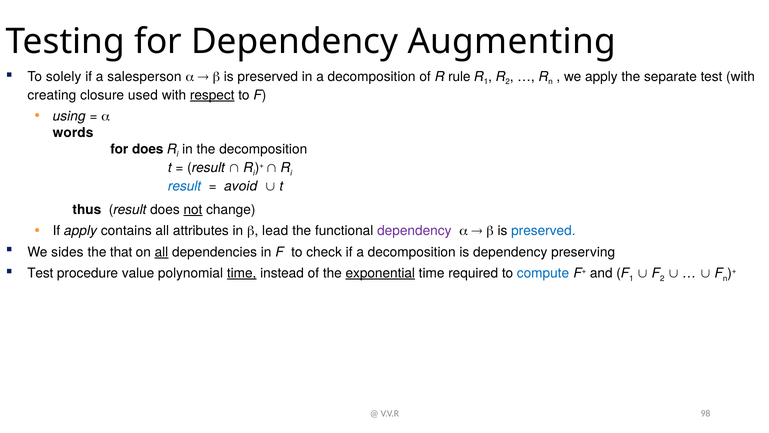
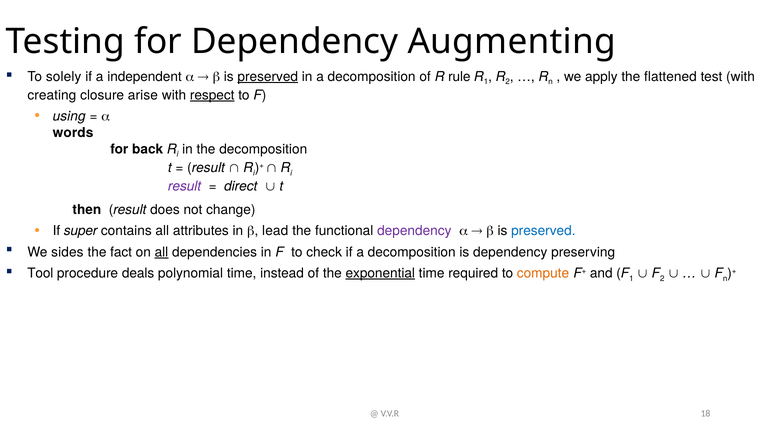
salesperson: salesperson -> independent (144, 76)
preserved underline: none -> present (268, 76)
separate: separate -> flattened (670, 76)
used: used -> arise (143, 95)
for does: does -> back (148, 149)
result colour: blue -> purple (185, 186)
avoid: avoid -> direct (241, 186)
thus: thus -> then (87, 209)
not underline: present -> none (193, 209)
If apply: apply -> super (81, 231)
that: that -> fact (121, 252)
Test: Test -> Tool (40, 273)
value: value -> deals (138, 273)
time underline: present -> none (242, 273)
compute colour: blue -> orange (543, 273)
98: 98 -> 18 (705, 413)
